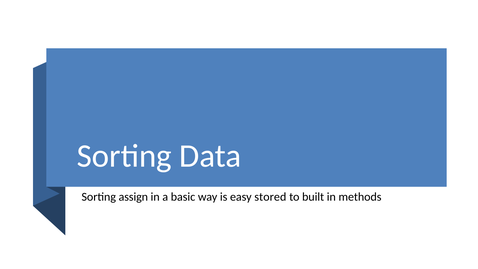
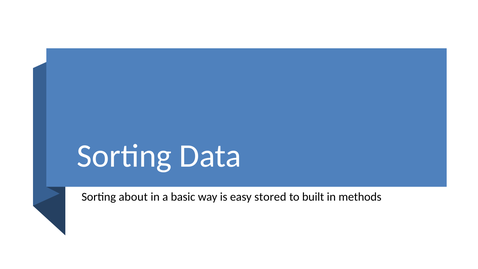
assign: assign -> about (133, 197)
